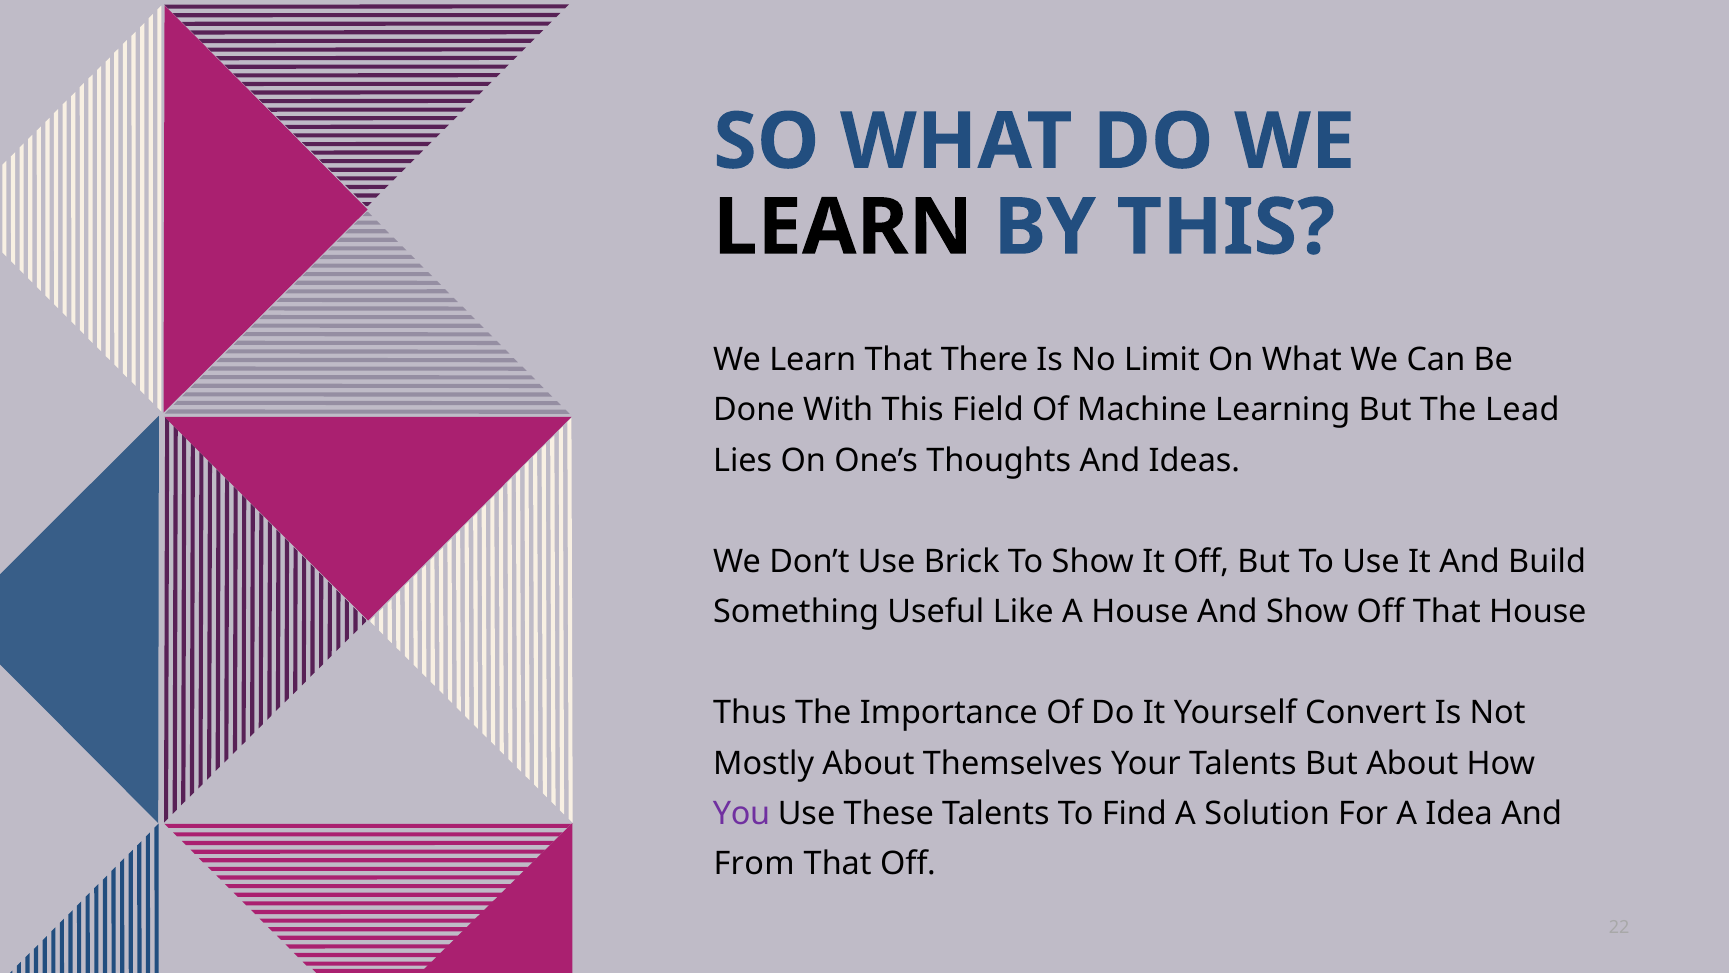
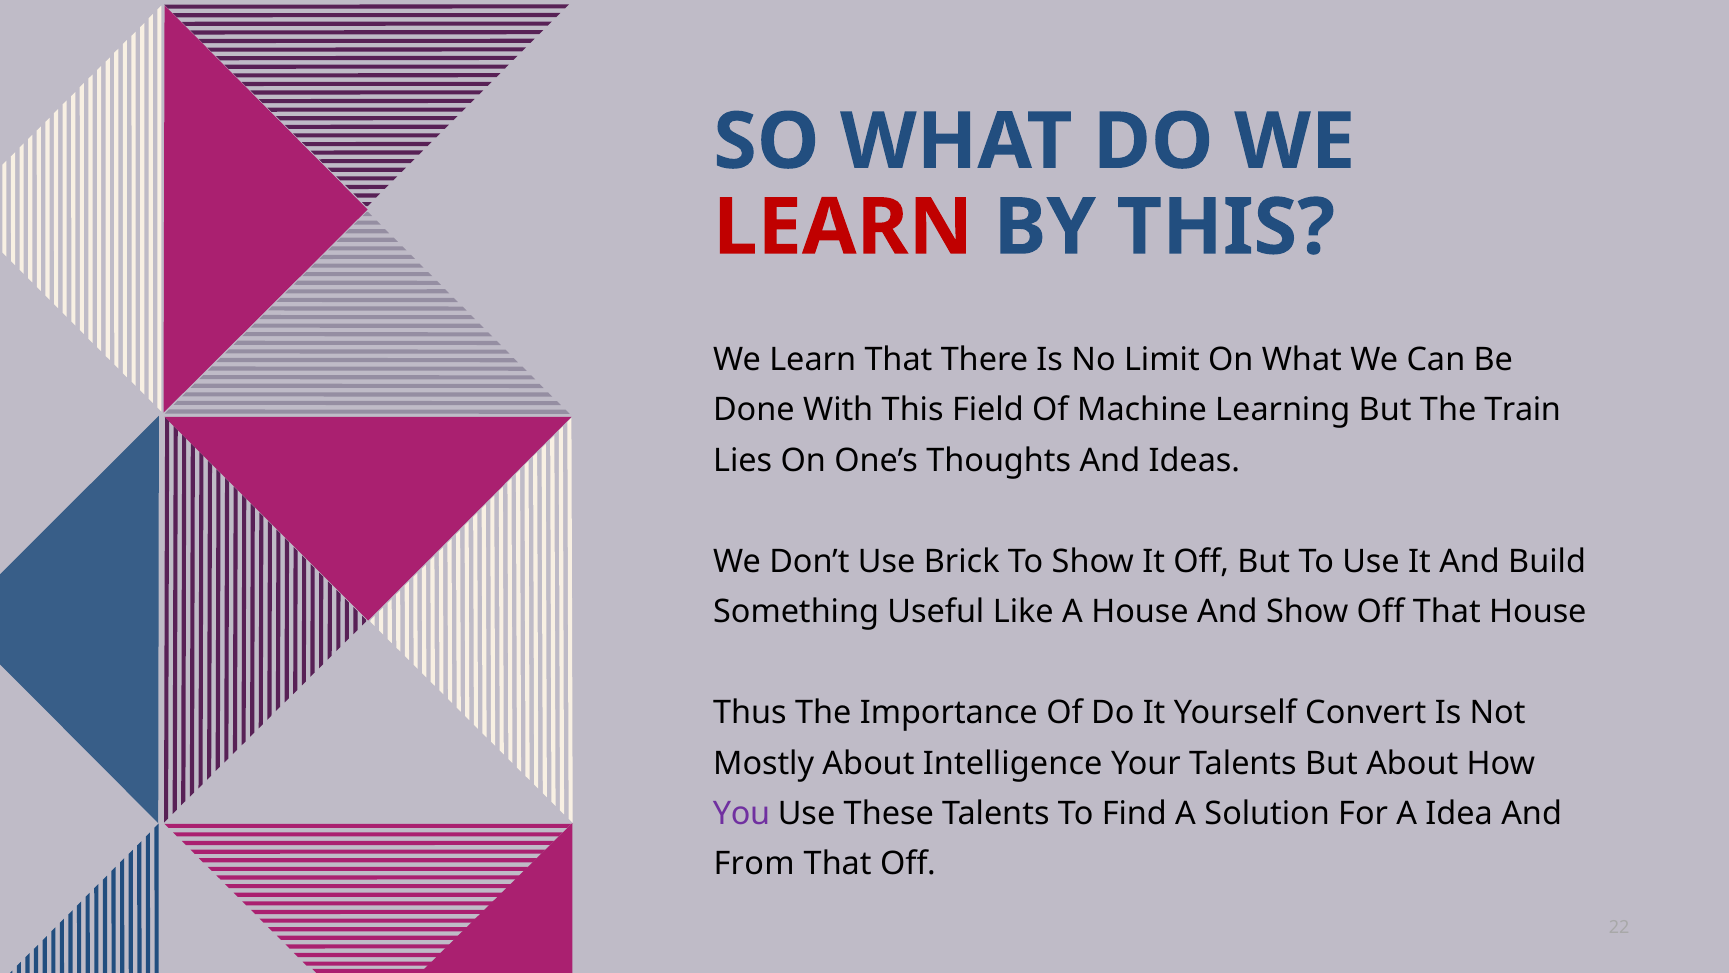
LEARN colour: black -> red (843, 227)
Lead: Lead -> Train (1523, 410)
Themselves: Themselves -> Intelligence (1013, 763)
